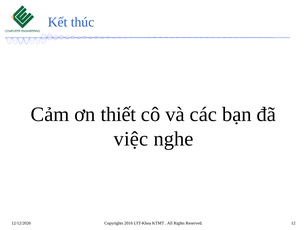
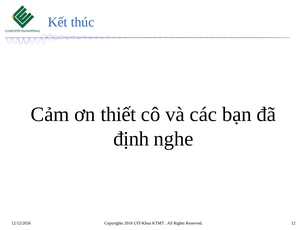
việc: việc -> định (131, 139)
